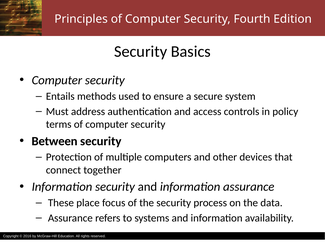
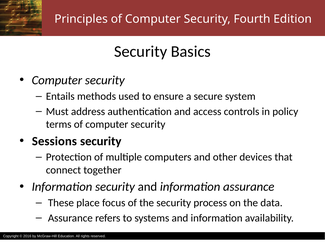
Between: Between -> Sessions (54, 142)
